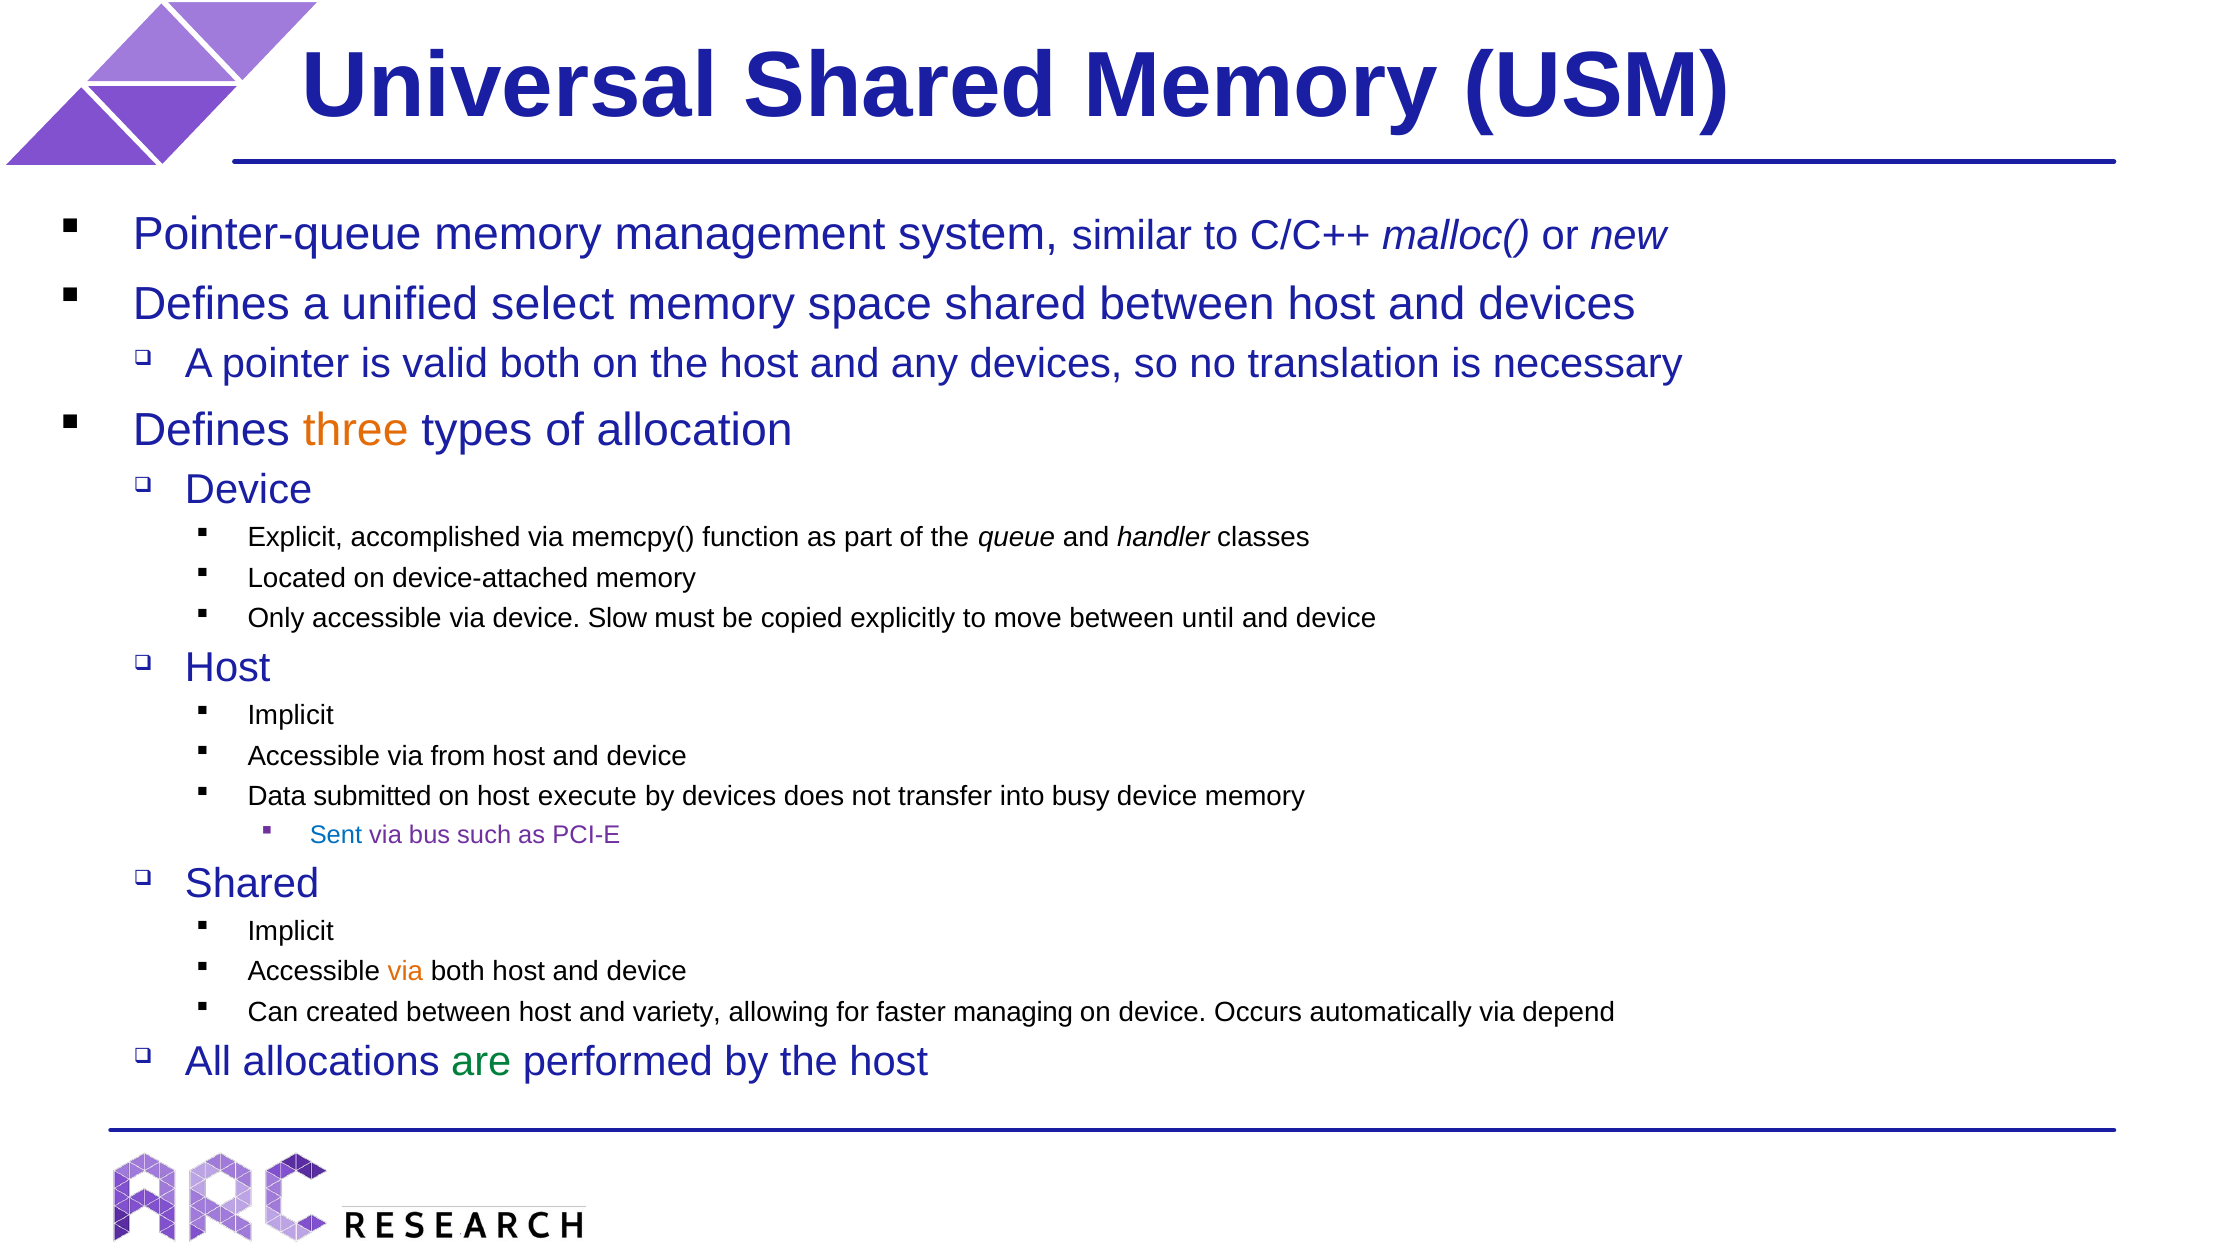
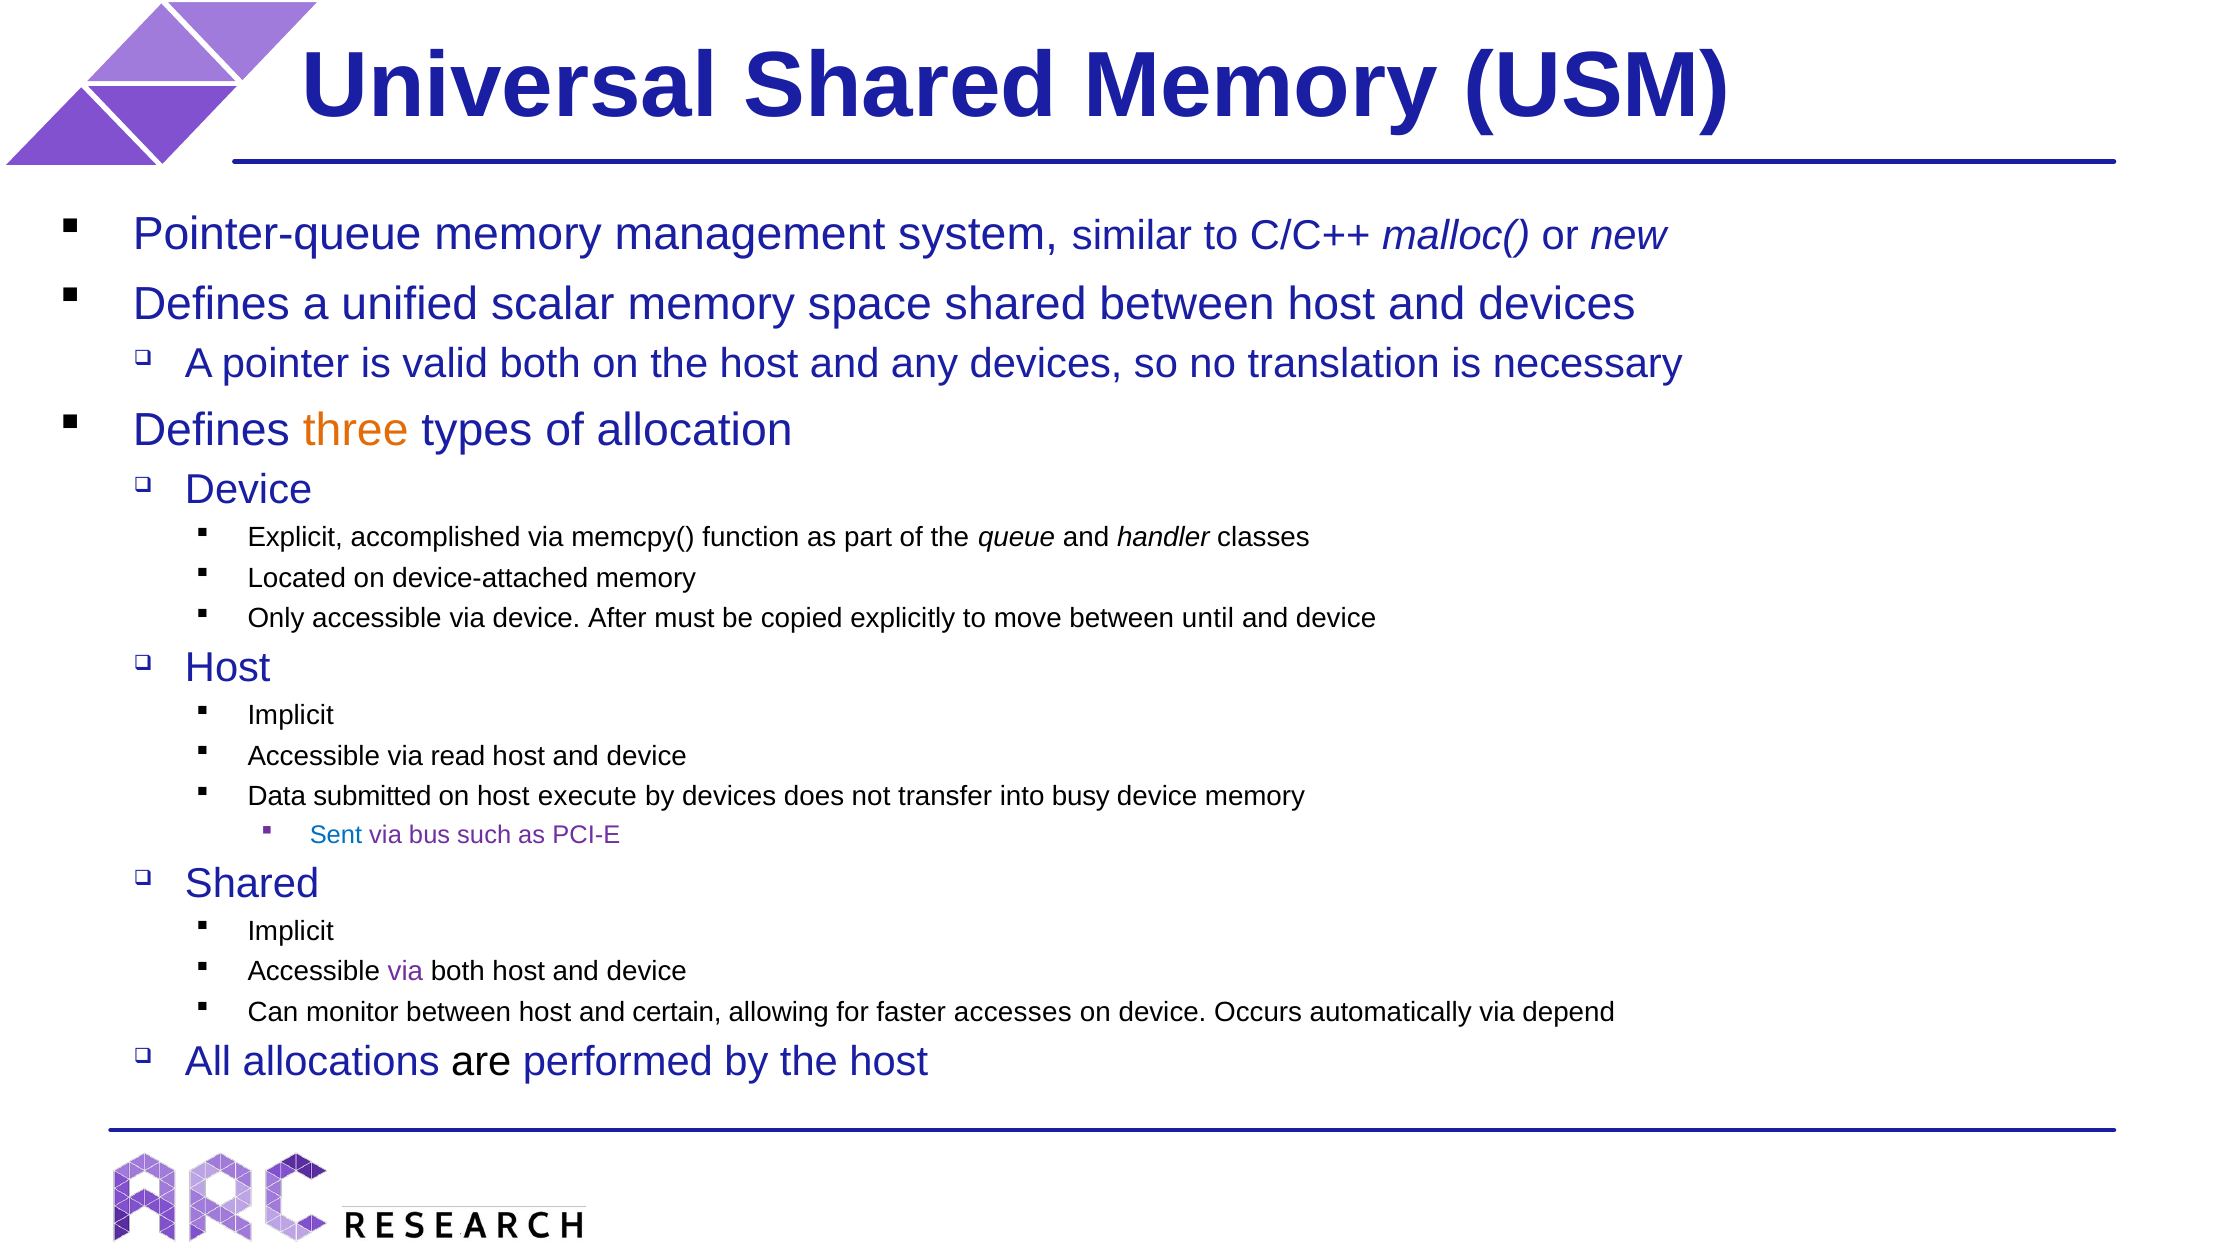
select: select -> scalar (553, 304)
Slow: Slow -> After (617, 618)
from: from -> read (458, 756)
via colour: orange -> purple (405, 972)
created: created -> monitor (352, 1012)
variety: variety -> certain (677, 1012)
managing: managing -> accesses (1013, 1012)
are colour: green -> black (481, 1062)
